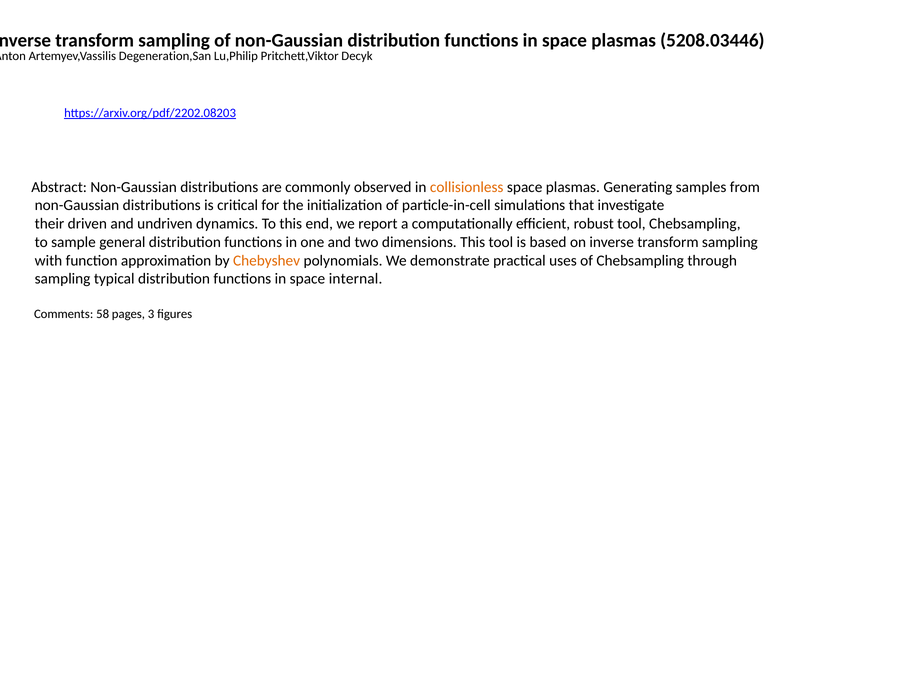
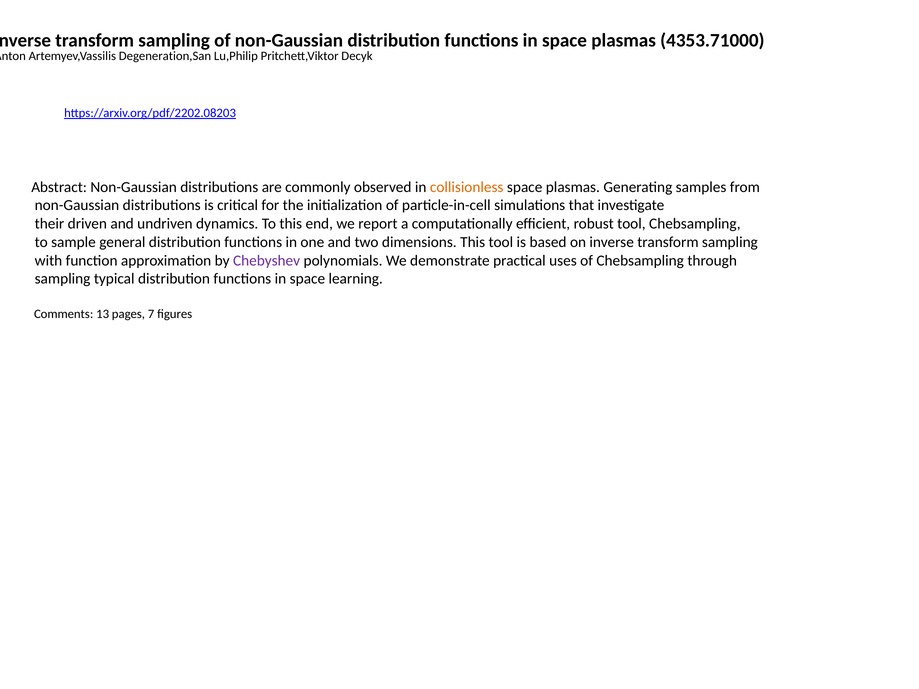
5208.03446: 5208.03446 -> 4353.71000 (712, 40)
Chebyshev colour: orange -> purple (267, 261)
internal: internal -> learning (356, 279)
58: 58 -> 13 (103, 314)
3: 3 -> 7 (151, 314)
